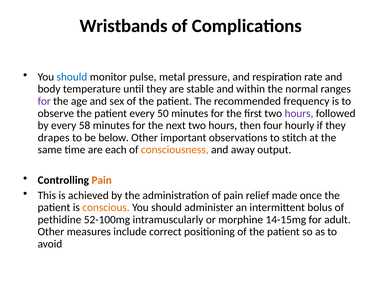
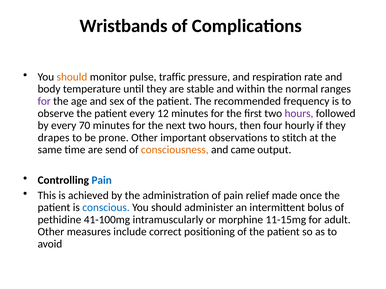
should colour: blue -> orange (72, 77)
metal: metal -> traffic (172, 77)
50: 50 -> 12 (163, 113)
58: 58 -> 70 (85, 126)
below: below -> prone (114, 138)
each: each -> send (116, 150)
away: away -> came (243, 150)
Pain colour: orange -> blue (102, 180)
conscious colour: orange -> blue (106, 208)
52-100mg: 52-100mg -> 41-100mg (107, 220)
14-15mg: 14-15mg -> 11-15mg (286, 220)
